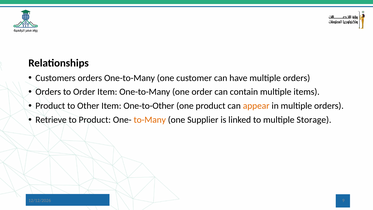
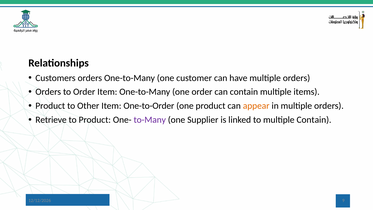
One-to-Other: One-to-Other -> One-to-Order (149, 106)
to-Many colour: orange -> purple (150, 120)
multiple Storage: Storage -> Contain (314, 120)
